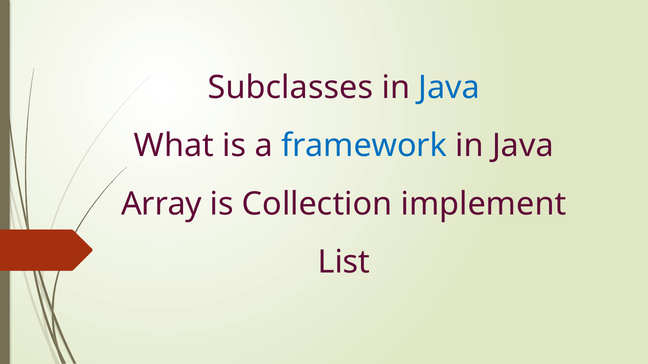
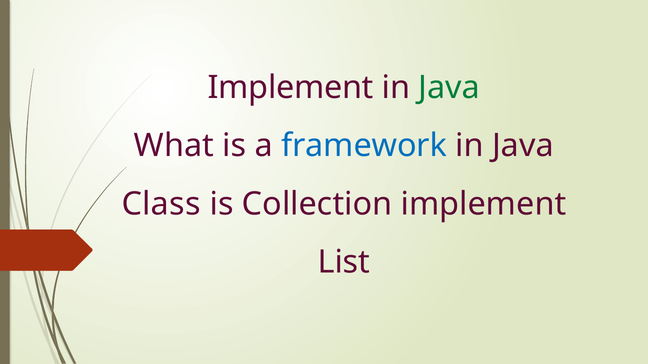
Subclasses: Subclasses -> Implement (291, 88)
Java colour: blue -> green (449, 88)
Array: Array -> Class (161, 204)
